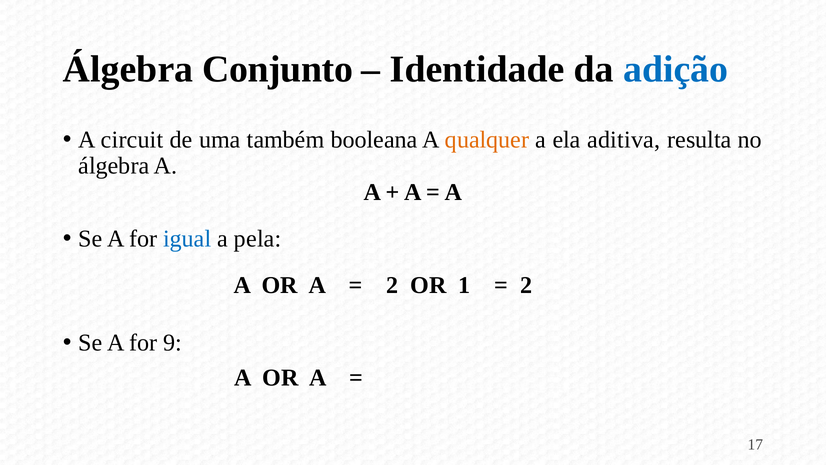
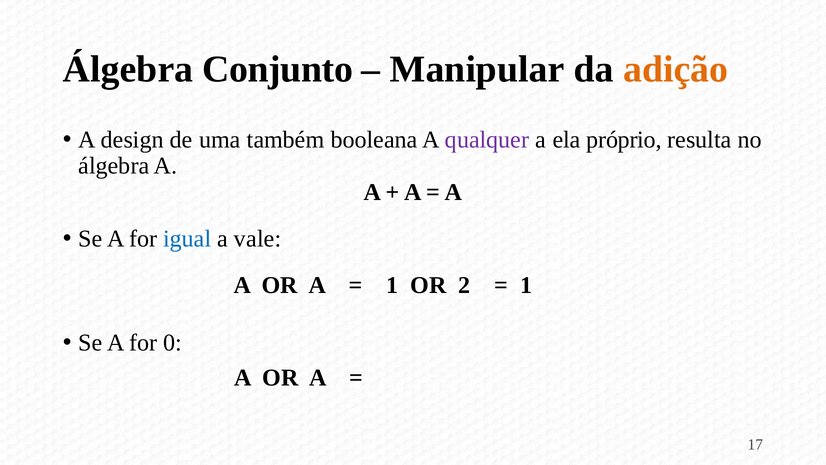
Identidade: Identidade -> Manipular (477, 69)
adição colour: blue -> orange (676, 69)
circuit: circuit -> design (132, 140)
qualquer colour: orange -> purple (487, 140)
aditiva: aditiva -> próprio (624, 140)
pela: pela -> vale (258, 239)
2: 2 -> 1 (392, 285)
1: 1 -> 2 (464, 285)
2: 2 -> 1 (526, 285)
9: 9 -> 0 (172, 342)
